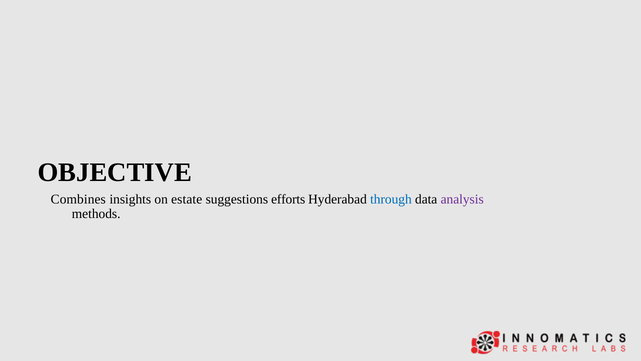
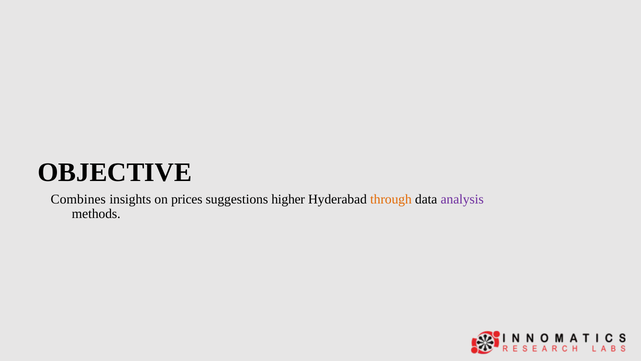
estate: estate -> prices (187, 199)
efforts: efforts -> higher (288, 199)
through colour: blue -> orange (391, 199)
